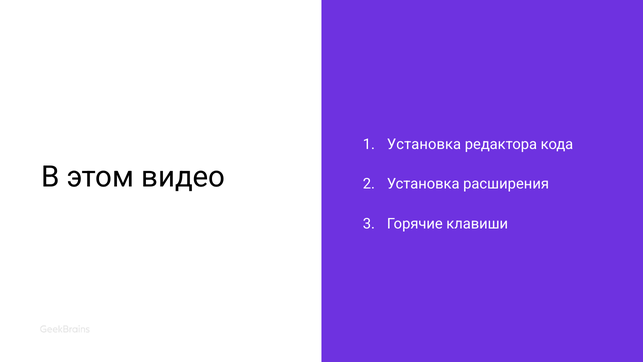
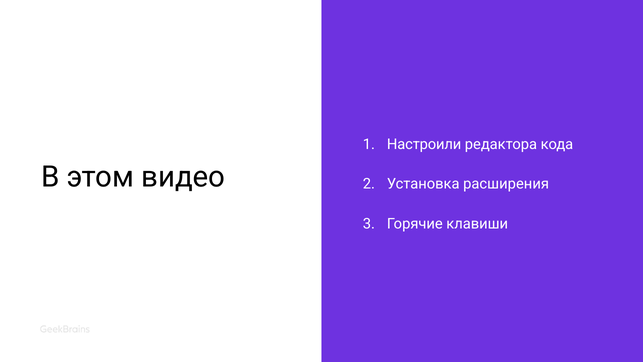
Установка: Установка -> Настроили (424, 144)
